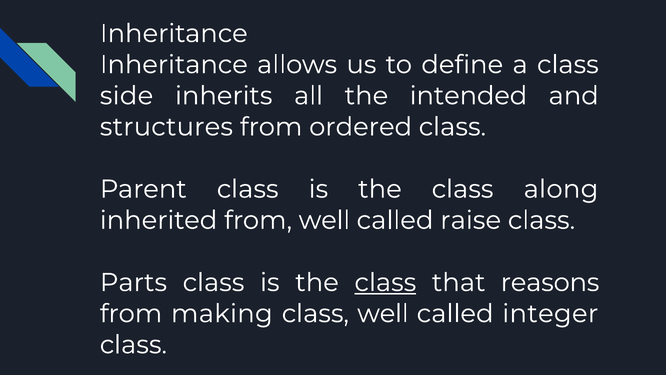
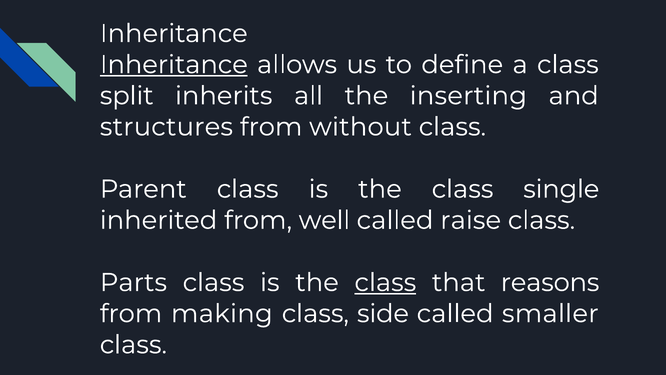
Inheritance underline: none -> present (174, 65)
side: side -> split (127, 96)
intended: intended -> inserting (468, 96)
ordered: ordered -> without (361, 127)
along: along -> single (561, 189)
class well: well -> side (383, 313)
integer: integer -> smaller (550, 313)
